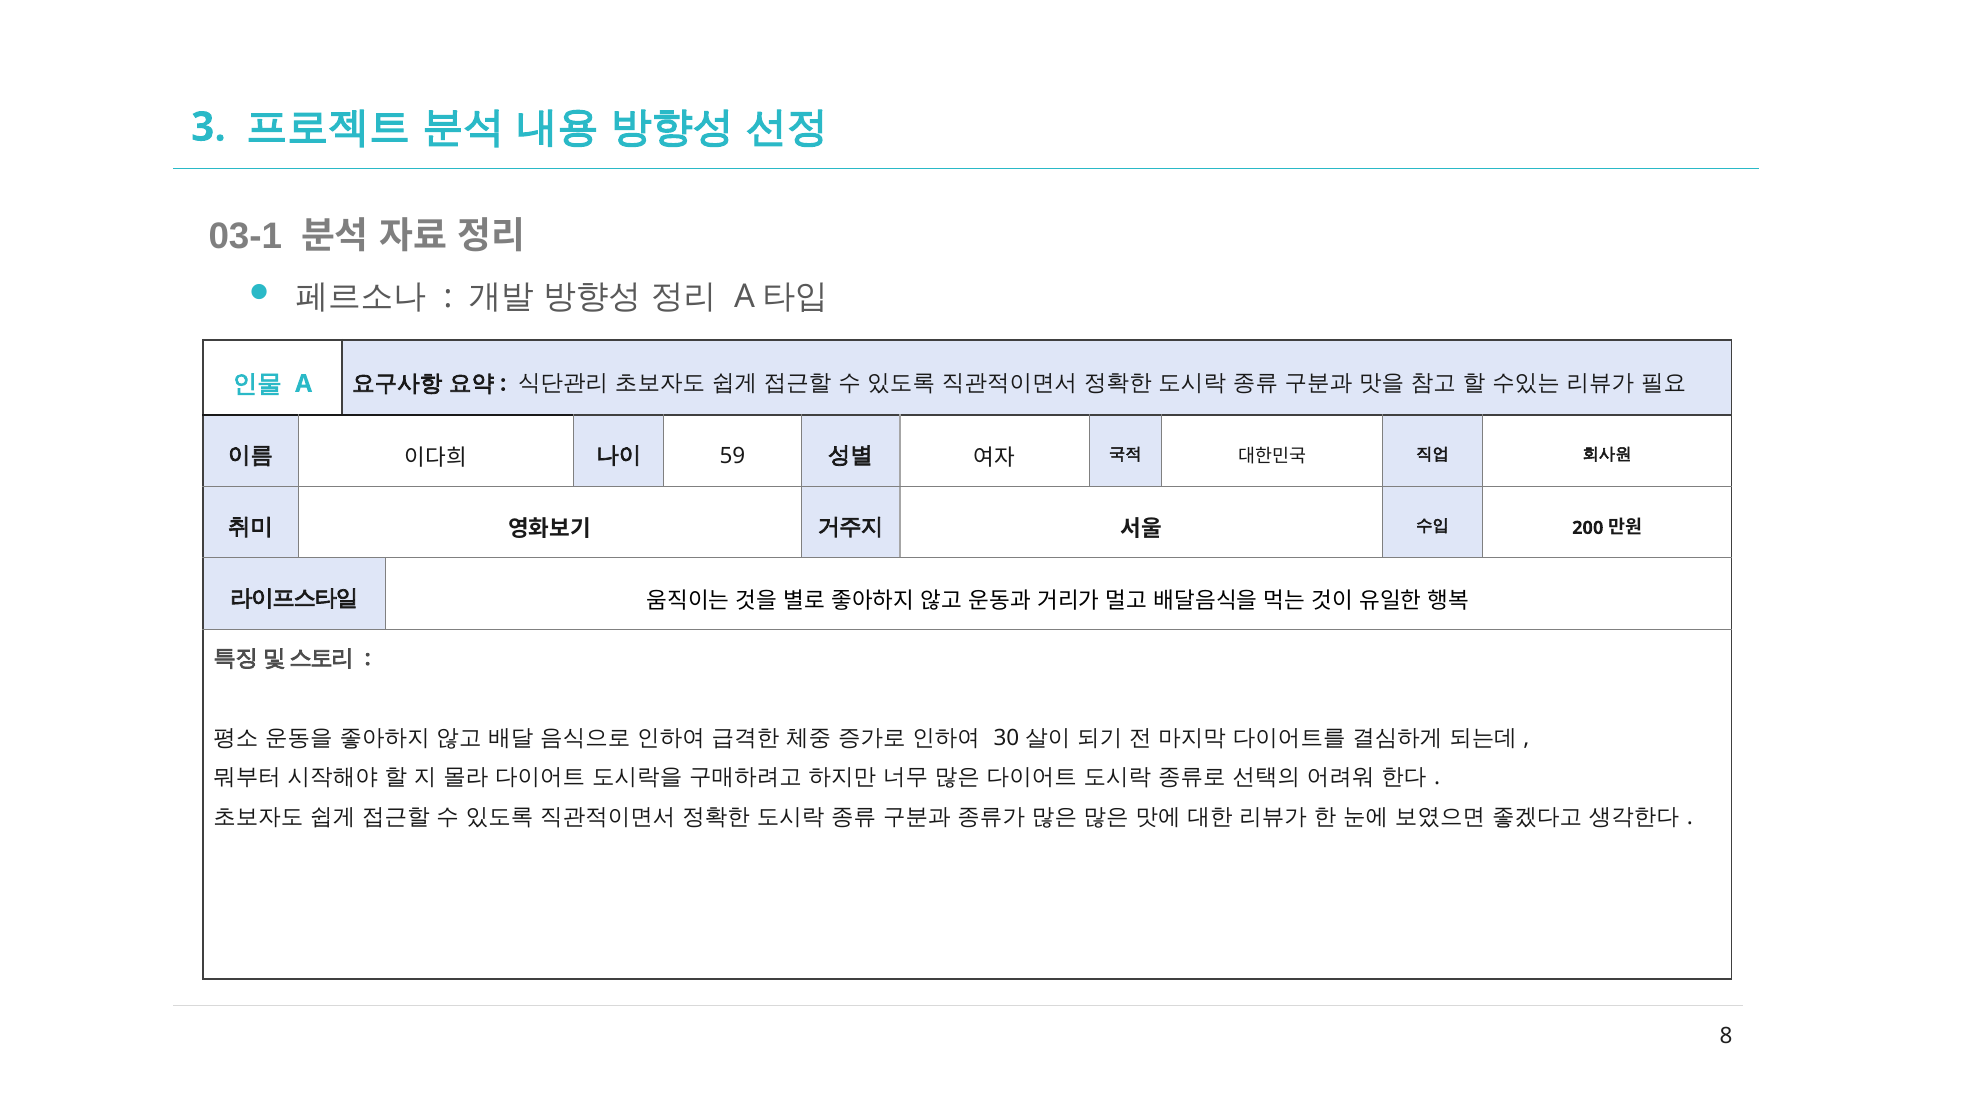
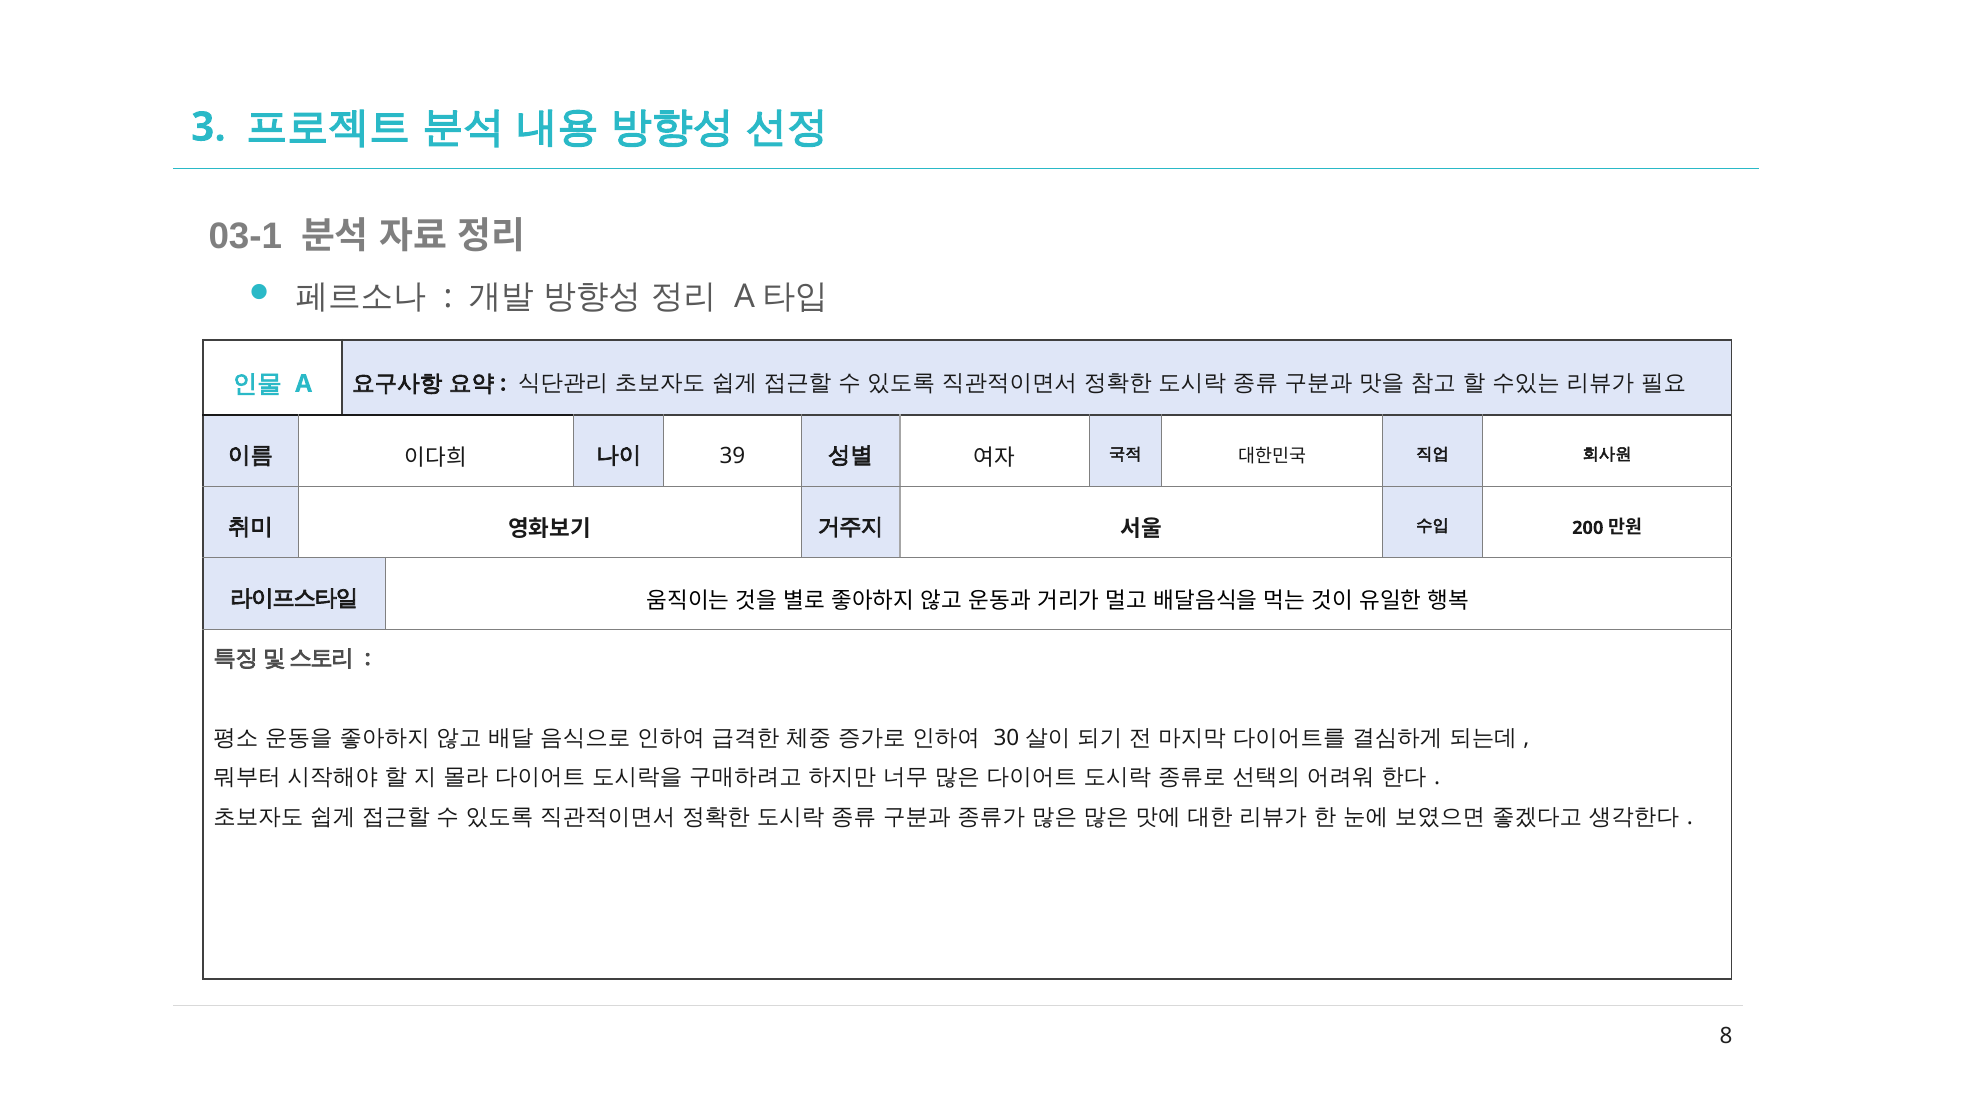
59: 59 -> 39 (732, 456)
